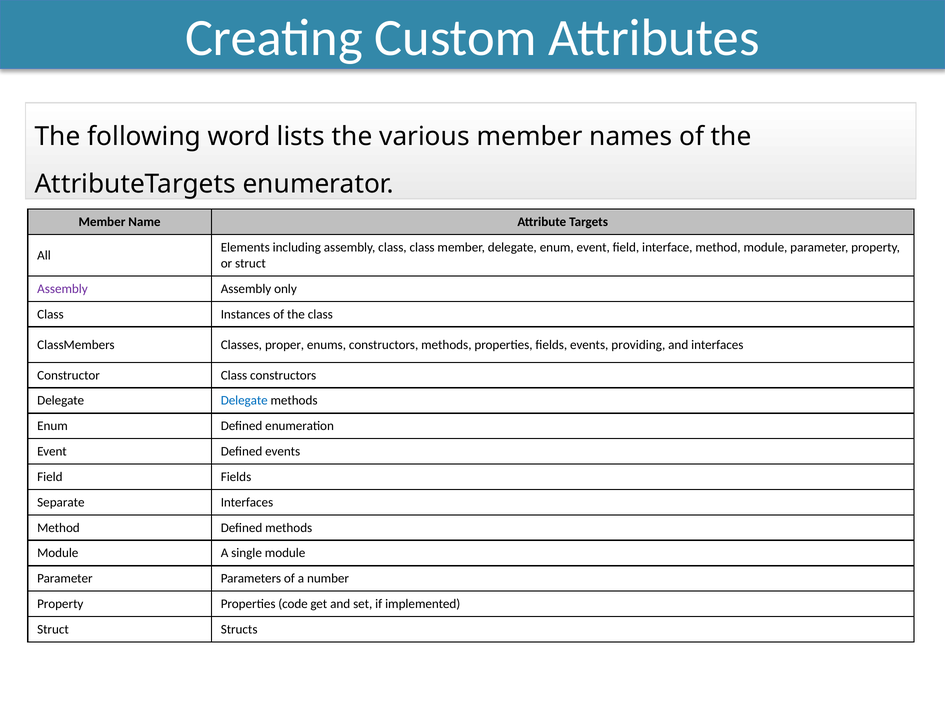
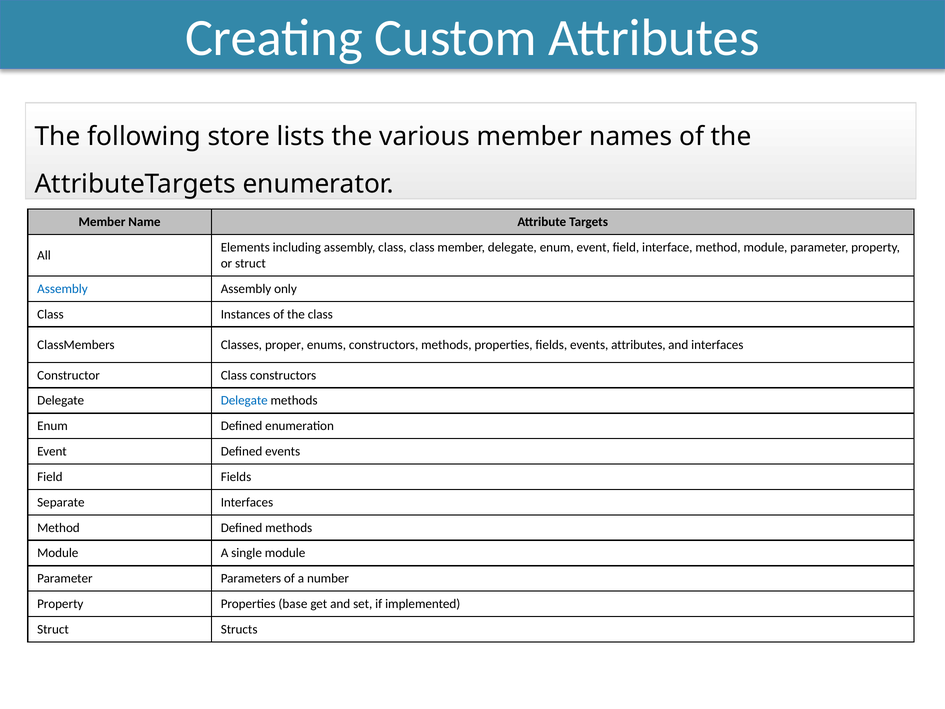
word: word -> store (239, 137)
Assembly colour: purple -> blue (63, 289)
events providing: providing -> attributes (638, 345)
code: code -> base (293, 604)
